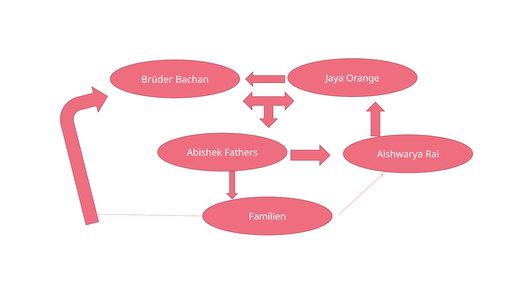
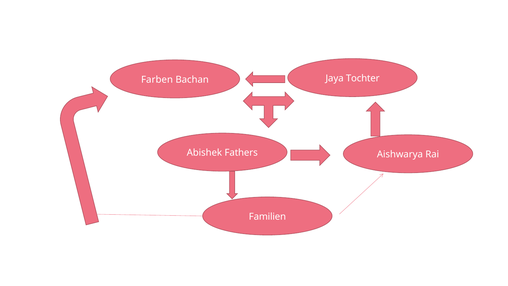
Brüder: Brüder -> Farben (157, 79)
Orange: Orange -> Tochter (363, 78)
